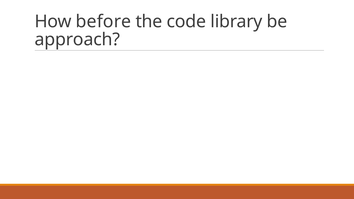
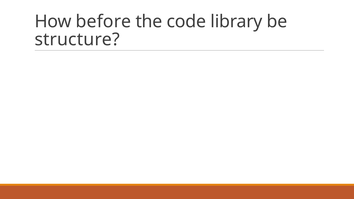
approach: approach -> structure (77, 40)
